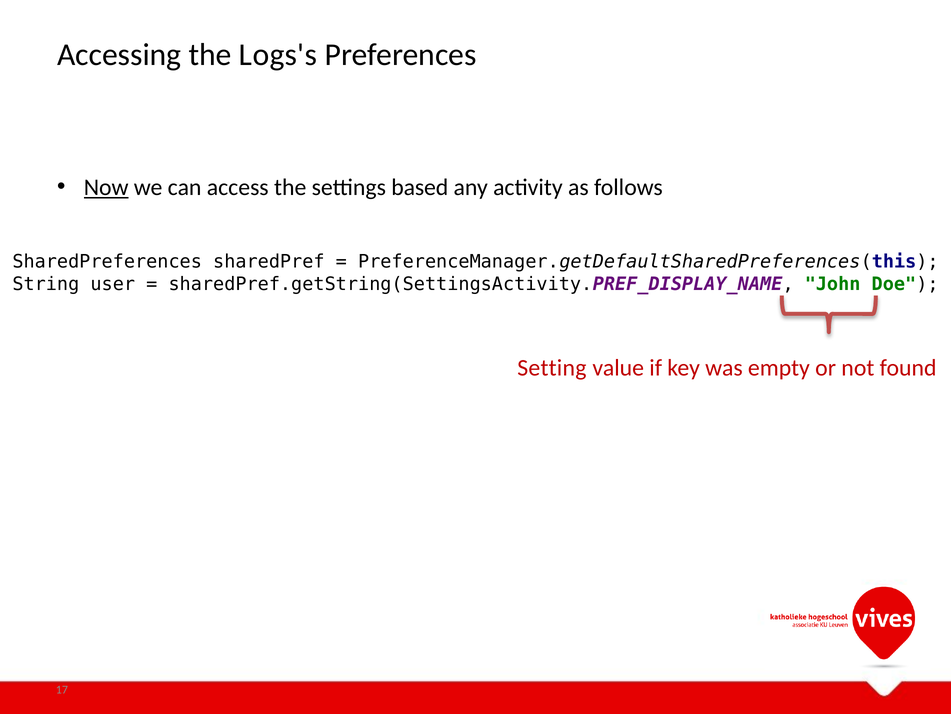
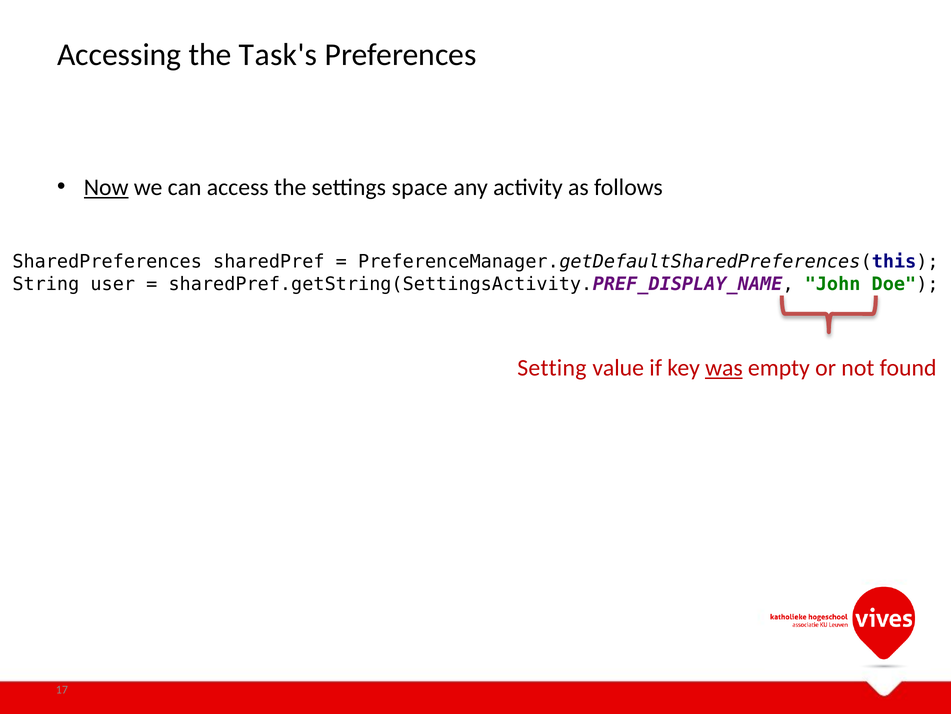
Logs's: Logs's -> Task's (278, 55)
based: based -> space (420, 187)
was underline: none -> present (724, 368)
